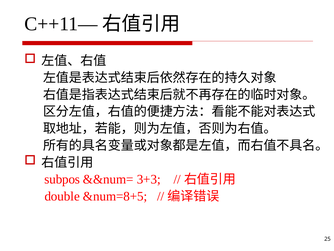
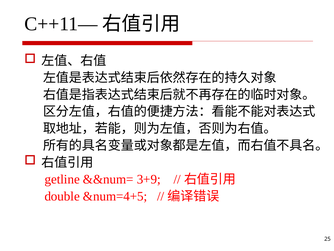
subpos: subpos -> getline (62, 179)
3+3: 3+3 -> 3+9 (149, 179)
&num=8+5: &num=8+5 -> &num=4+5 (115, 196)
